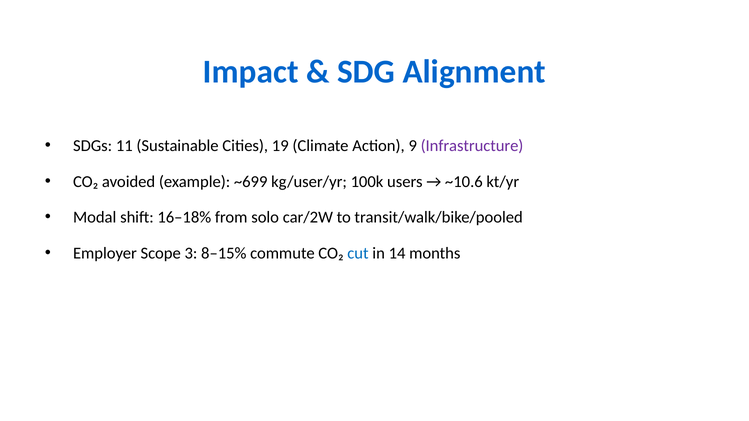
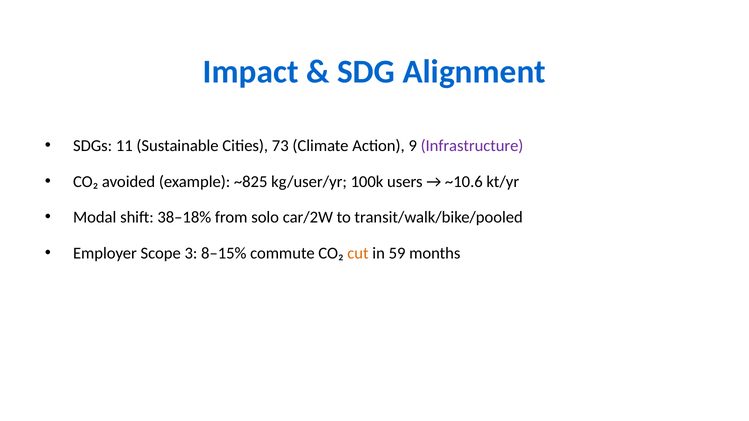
19: 19 -> 73 (280, 146)
~699: ~699 -> ~825 (251, 182)
16–18%: 16–18% -> 38–18% (184, 218)
cut colour: blue -> orange (358, 253)
14: 14 -> 59 (397, 253)
